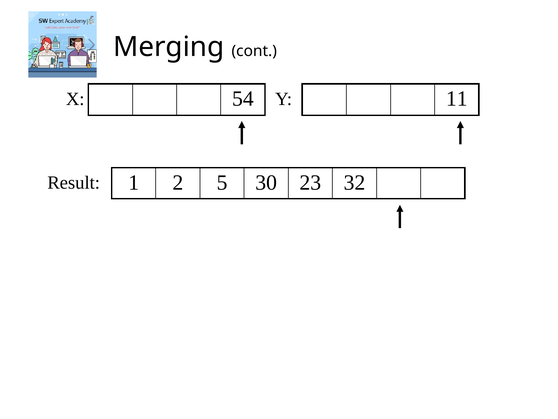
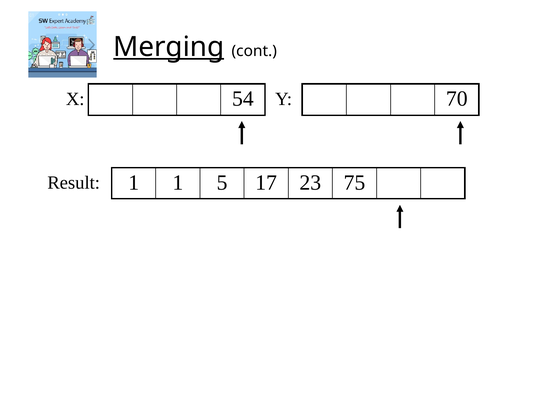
Merging underline: none -> present (169, 47)
11: 11 -> 70 (457, 99)
1 2: 2 -> 1 (178, 182)
30: 30 -> 17 (266, 182)
32: 32 -> 75 (354, 182)
